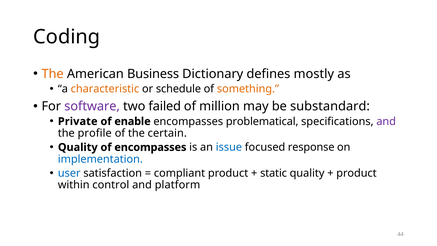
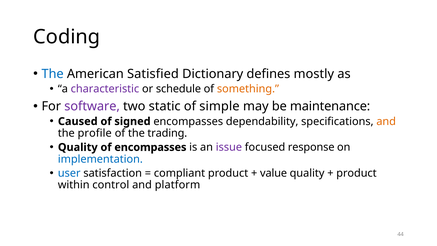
The colour: orange -> blue (53, 74)
Business: Business -> Satisfied (153, 74)
characteristic colour: orange -> purple (105, 89)
failed: failed -> static (165, 106)
million: million -> simple (219, 106)
substandard: substandard -> maintenance (330, 106)
Private: Private -> Caused (78, 121)
enable: enable -> signed (132, 121)
problematical: problematical -> dependability (262, 121)
and colour: purple -> orange (386, 121)
certain: certain -> trading (167, 133)
issue colour: blue -> purple (229, 147)
static: static -> value (274, 173)
